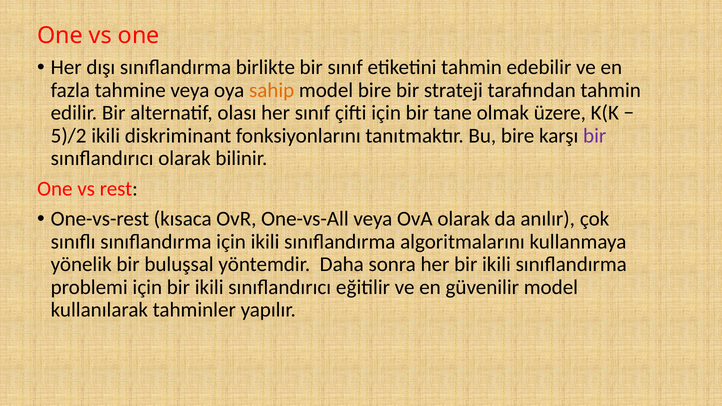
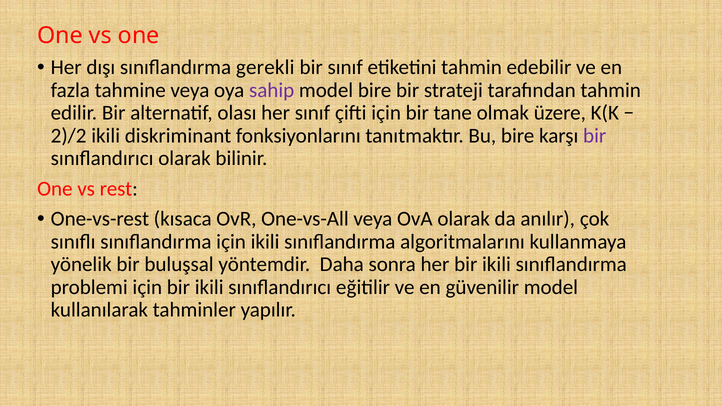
birlikte: birlikte -> gerekli (265, 67)
sahip colour: orange -> purple (272, 90)
5)/2: 5)/2 -> 2)/2 (69, 136)
